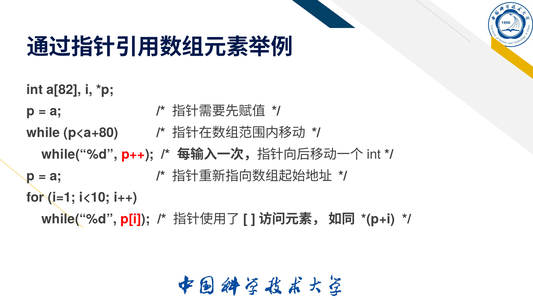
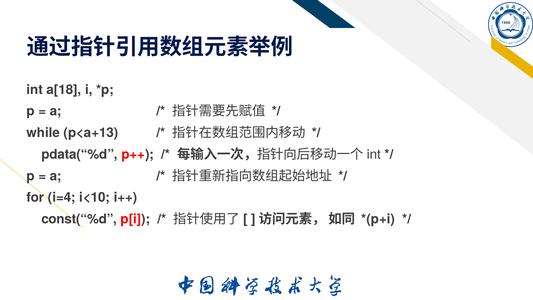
a[82: a[82 -> a[18 (64, 90)
p<a+80: p<a+80 -> p<a+13 (91, 133)
while(“%d: while(“%d -> pdata(“%d (80, 154)
i=1: i=1 -> i=4 (62, 197)
while(“%d: while(“%d -> const(“%d (79, 219)
